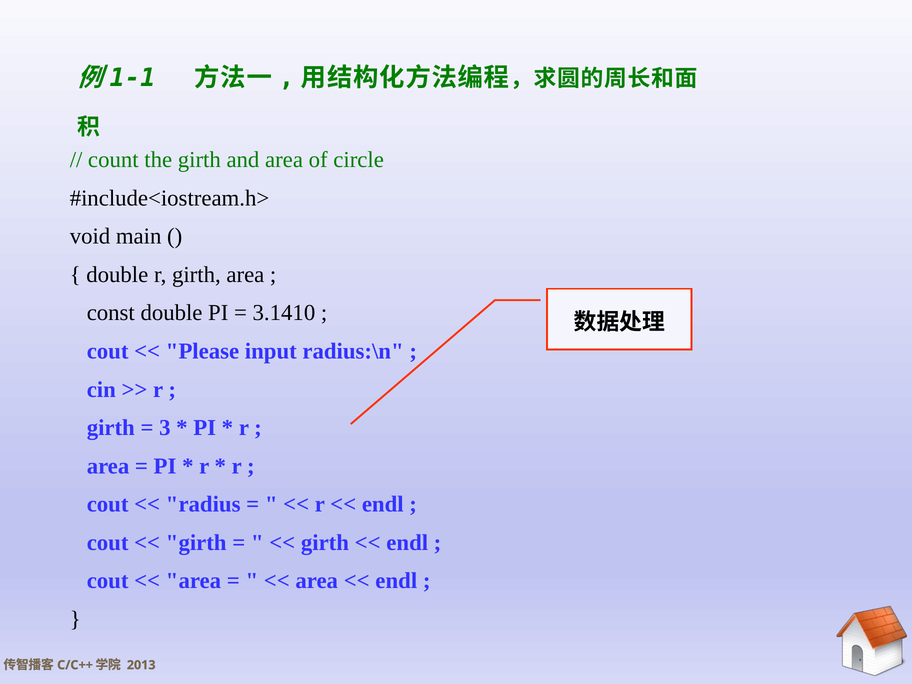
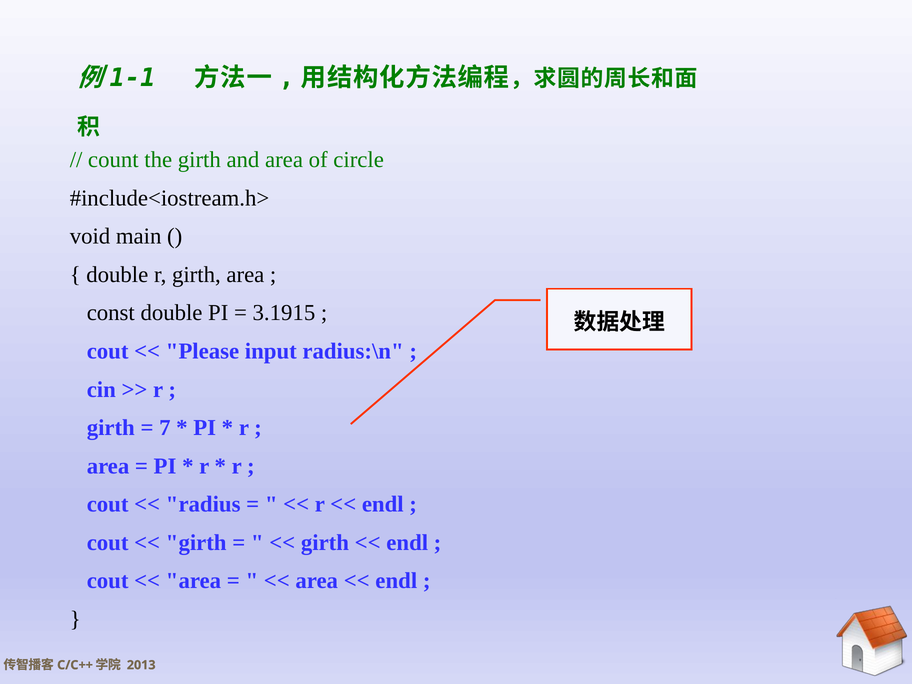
3.1410: 3.1410 -> 3.1915 (284, 313)
3: 3 -> 7 (165, 428)
